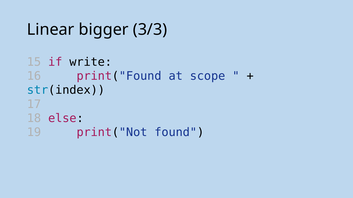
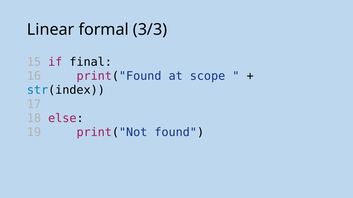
bigger: bigger -> formal (104, 30)
write: write -> final (91, 62)
